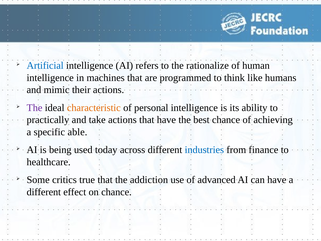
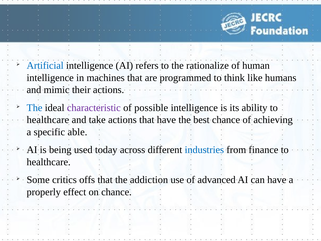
The colour: purple -> blue (35, 108)
characteristic colour: orange -> purple (94, 108)
personal: personal -> possible (151, 108)
practically: practically -> healthcare (48, 120)
true: true -> offs (87, 180)
different: different -> properly (44, 192)
